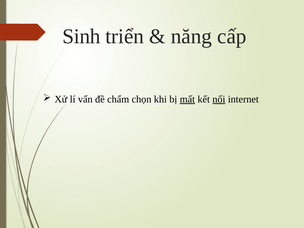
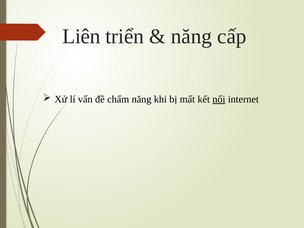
Sinh: Sinh -> Liên (81, 36)
chấm chọn: chọn -> năng (142, 99)
mất underline: present -> none (187, 99)
